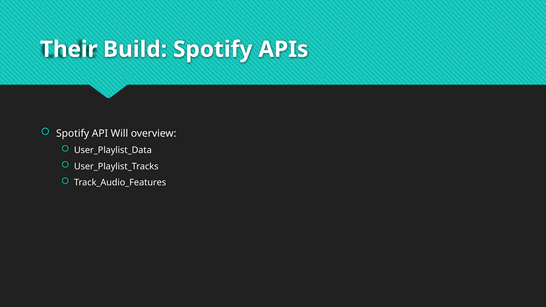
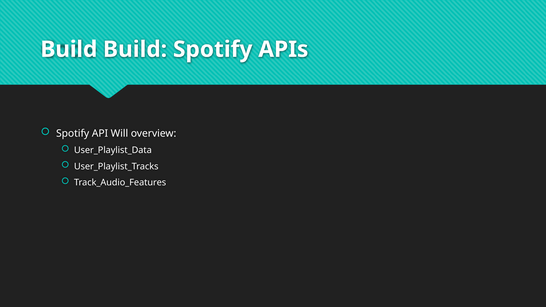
Their: Their -> Build (69, 49)
